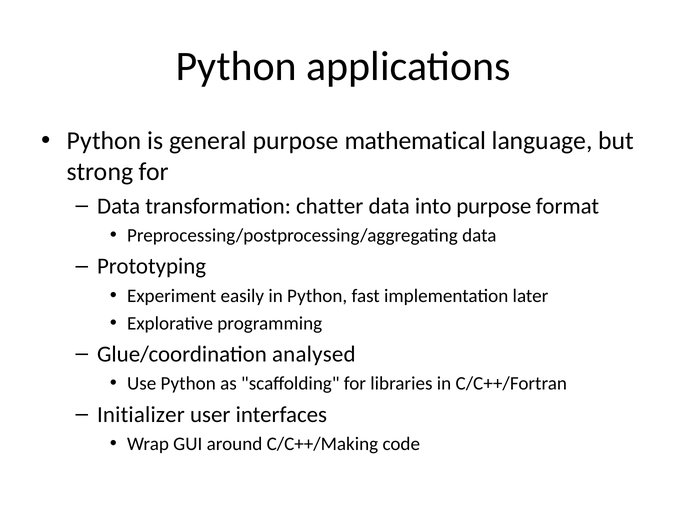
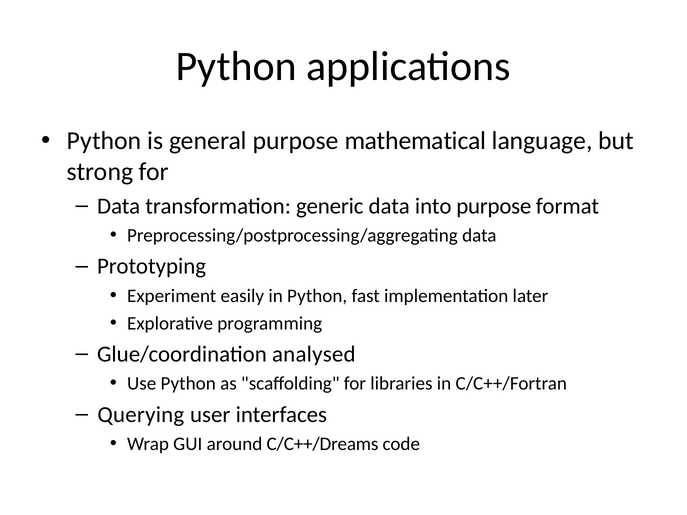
chatter: chatter -> generic (330, 206)
Initializer: Initializer -> Querying (141, 415)
C/C++/Making: C/C++/Making -> C/C++/Dreams (322, 444)
